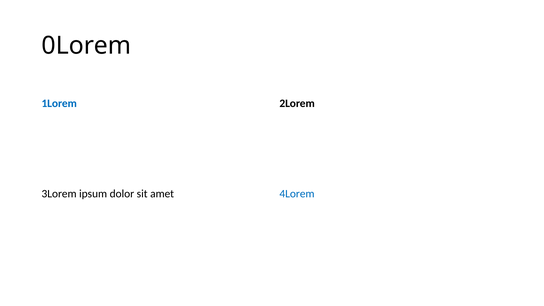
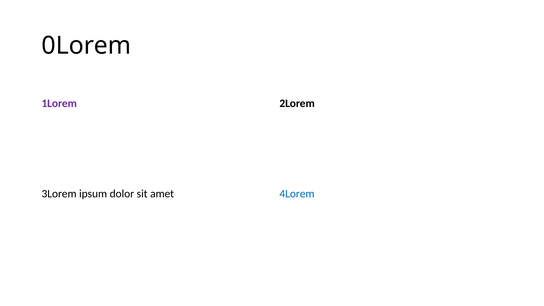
1Lorem colour: blue -> purple (59, 104)
